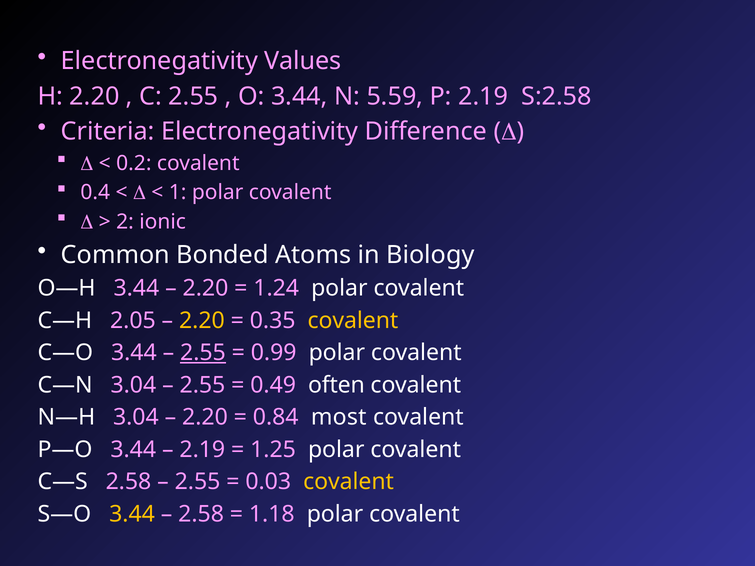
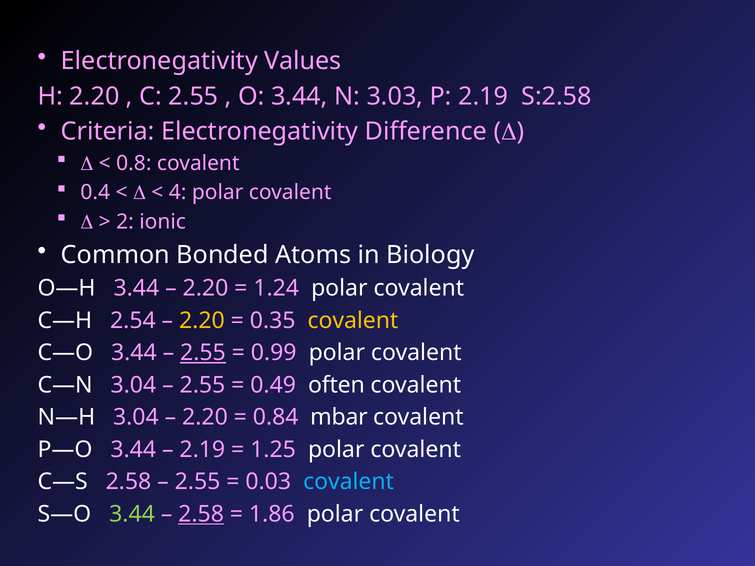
5.59: 5.59 -> 3.03 (395, 96)
0.2: 0.2 -> 0.8 (134, 163)
1: 1 -> 4 (178, 193)
2.05: 2.05 -> 2.54 (133, 321)
most: most -> mbar (339, 418)
covalent colour: yellow -> light blue (349, 482)
3.44 colour: yellow -> light green (132, 514)
2.58 underline: none -> present (201, 514)
1.18: 1.18 -> 1.86 (272, 514)
